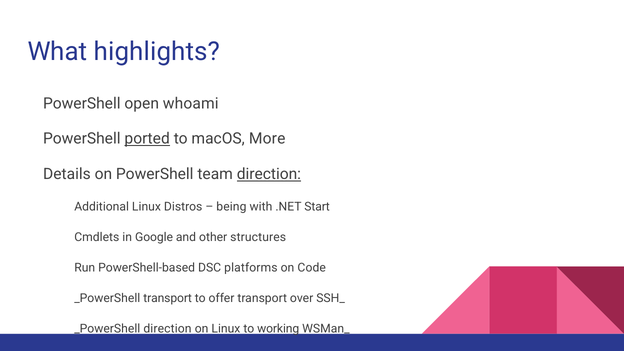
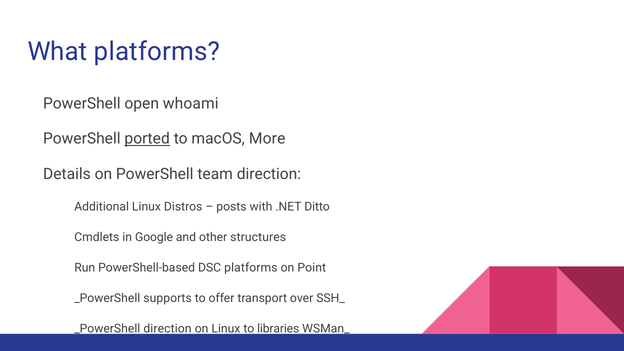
What highlights: highlights -> platforms (157, 52)
direction underline: present -> none (269, 174)
being: being -> posts (231, 207)
Start: Start -> Ditto (317, 207)
Code: Code -> Point (312, 268)
_PowerShell transport: transport -> supports (168, 298)
working: working -> libraries (278, 329)
